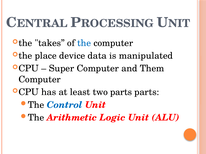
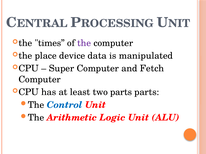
takes: takes -> times (50, 43)
the colour: blue -> purple (84, 43)
Them: Them -> Fetch (152, 69)
